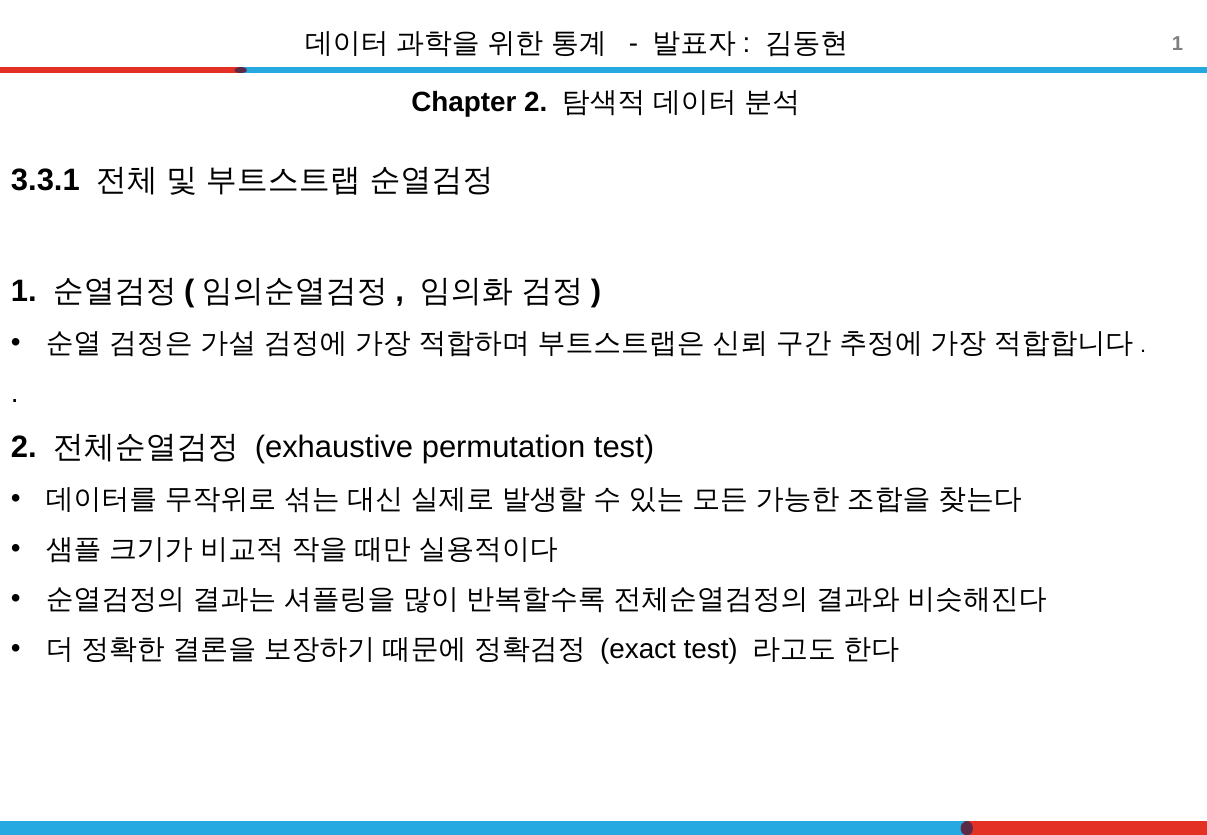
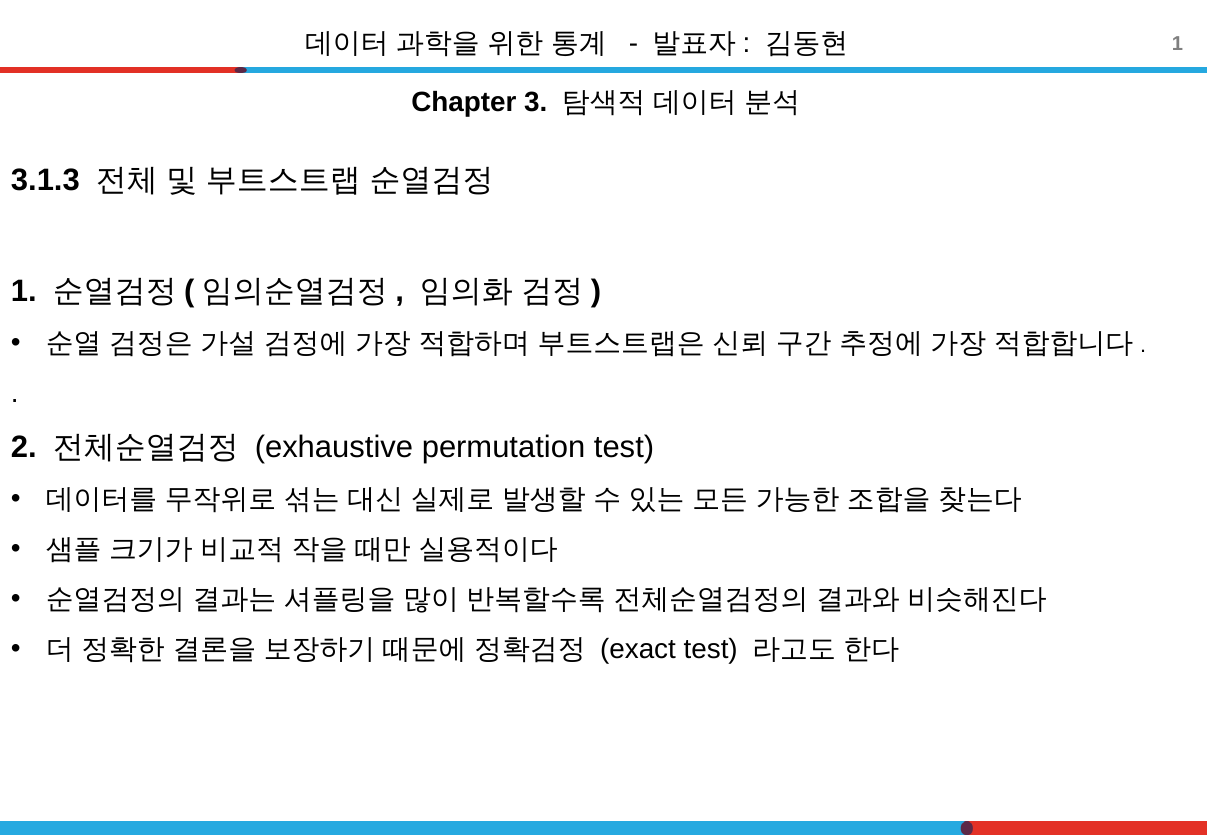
Chapter 2: 2 -> 3 (536, 102)
3.3.1: 3.3.1 -> 3.1.3 (45, 180)
